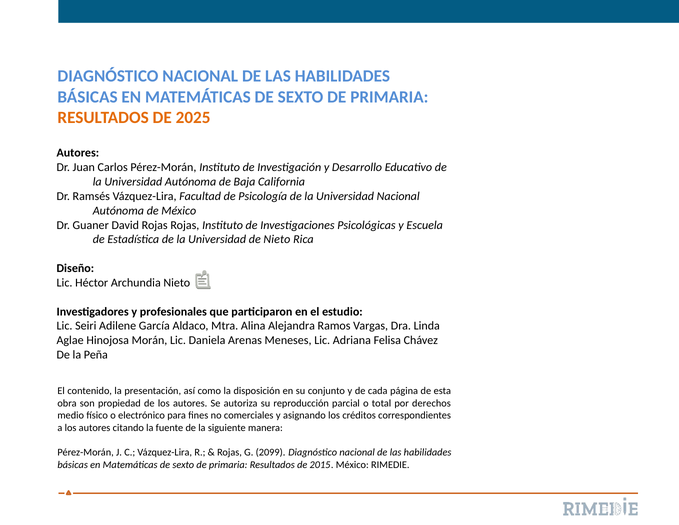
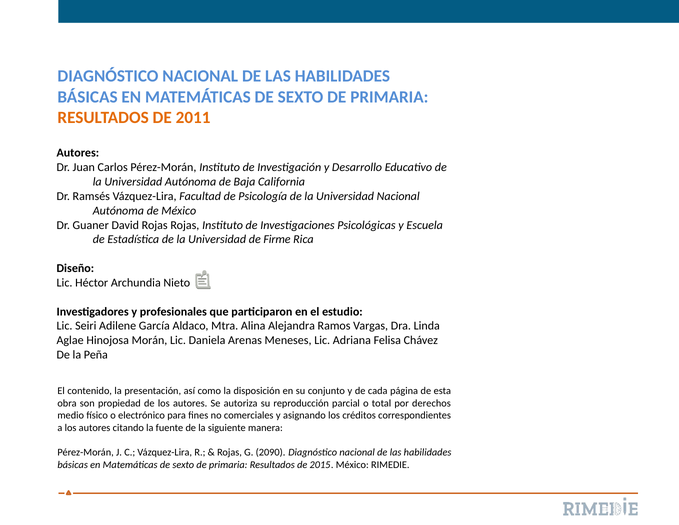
2025: 2025 -> 2011 (193, 117)
de Nieto: Nieto -> Firme (277, 239)
2099: 2099 -> 2090 (271, 452)
